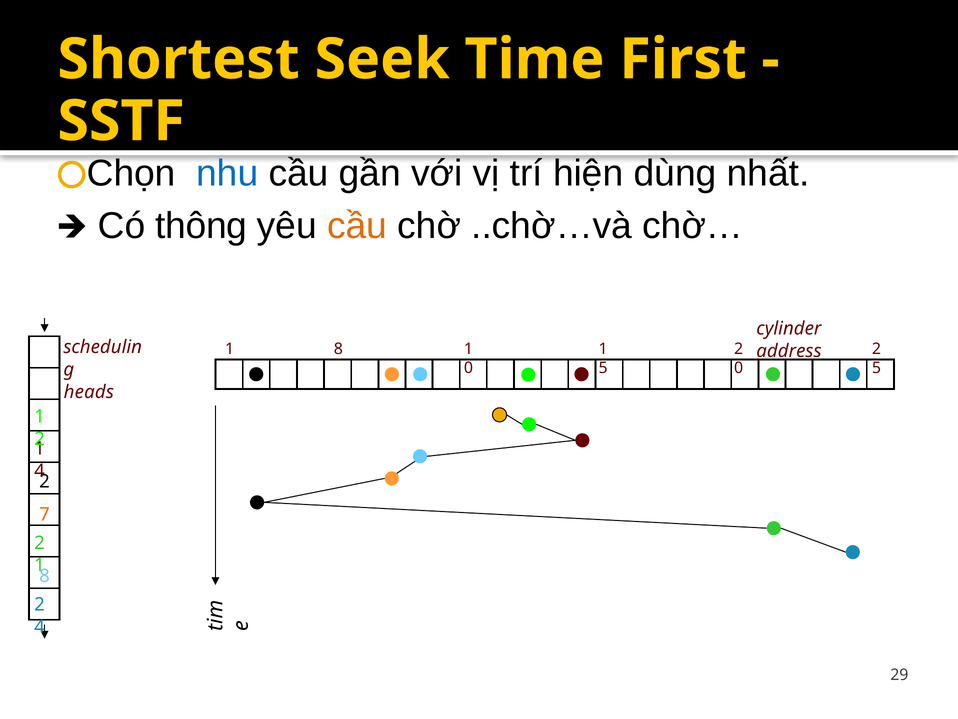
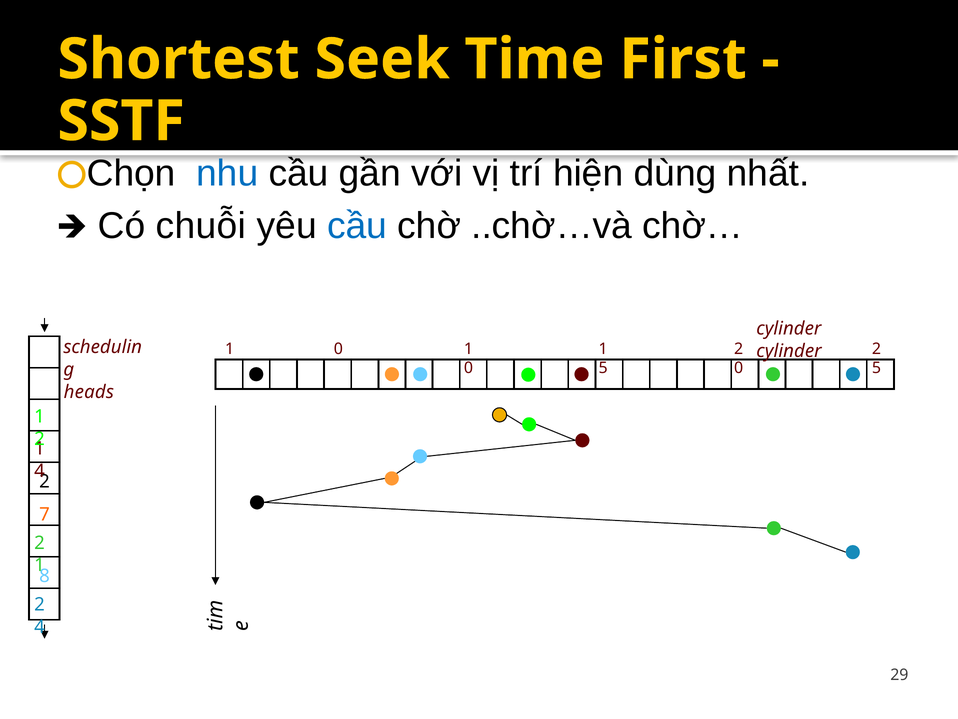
thông: thông -> chuỗi (201, 226)
cầu colour: orange -> blue (357, 226)
8: 8 -> 0 (338, 349)
address: address -> cylinder (789, 351)
